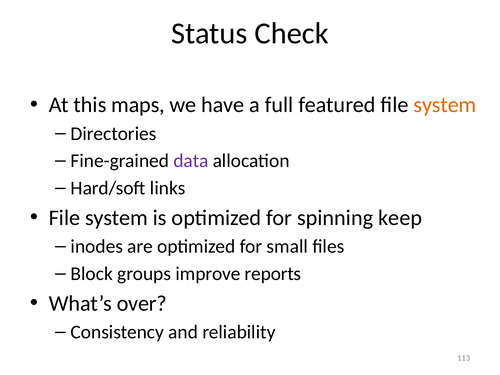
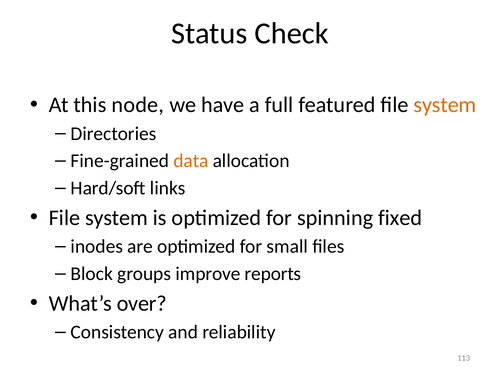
maps: maps -> node (138, 105)
data colour: purple -> orange (191, 161)
keep: keep -> fixed (400, 218)
